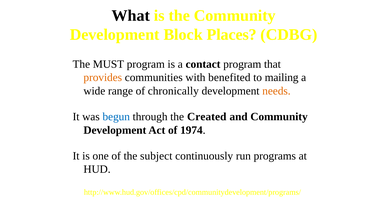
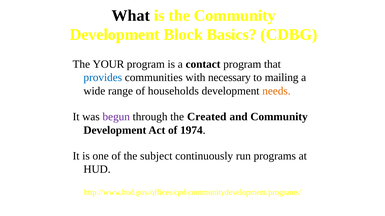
Places: Places -> Basics (232, 35)
MUST: MUST -> YOUR (108, 64)
provides colour: orange -> blue (103, 78)
benefited: benefited -> necessary (229, 78)
chronically: chronically -> households (173, 91)
begun colour: blue -> purple (116, 117)
